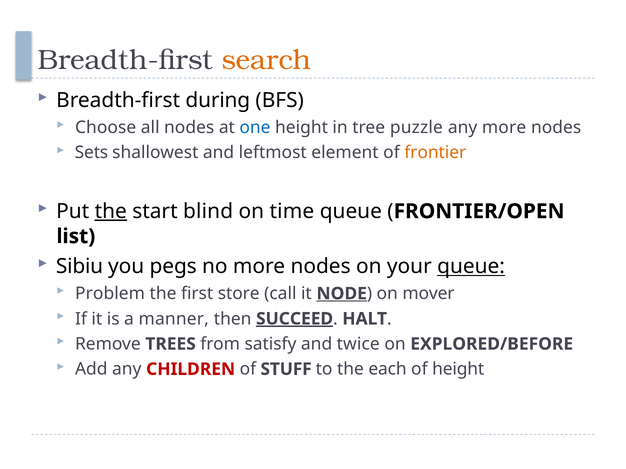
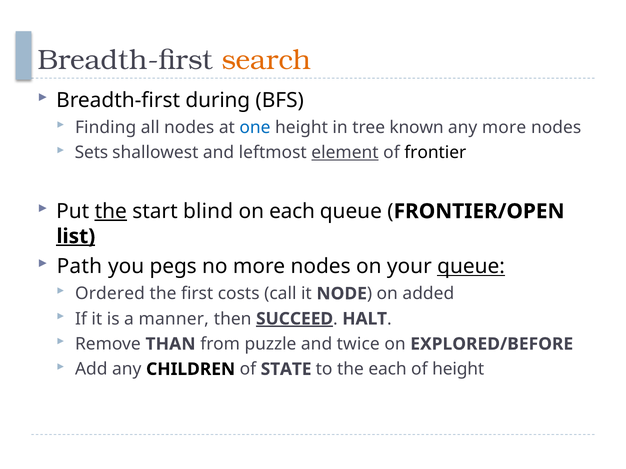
Choose: Choose -> Finding (106, 128)
puzzle: puzzle -> known (417, 128)
element underline: none -> present (345, 153)
frontier colour: orange -> black (435, 153)
on time: time -> each (292, 212)
list underline: none -> present (76, 237)
Sibiu: Sibiu -> Path (79, 267)
Problem: Problem -> Ordered (110, 294)
store: store -> costs (239, 294)
NODE underline: present -> none (342, 294)
mover: mover -> added (428, 294)
TREES: TREES -> THAN (170, 344)
satisfy: satisfy -> puzzle (270, 344)
CHILDREN colour: red -> black (191, 370)
STUFF: STUFF -> STATE (286, 370)
